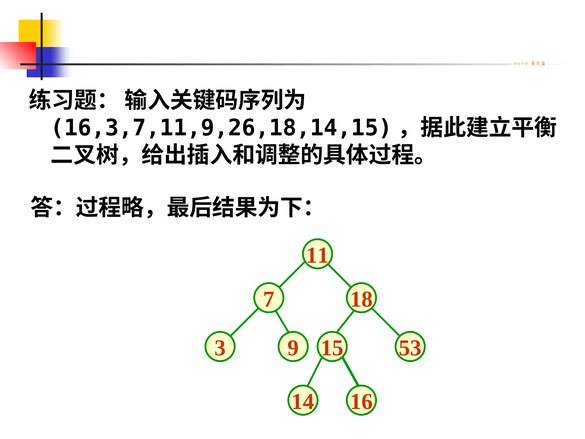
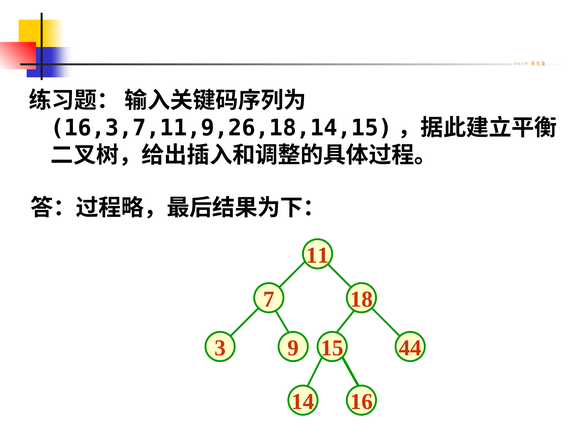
53: 53 -> 44 (410, 348)
